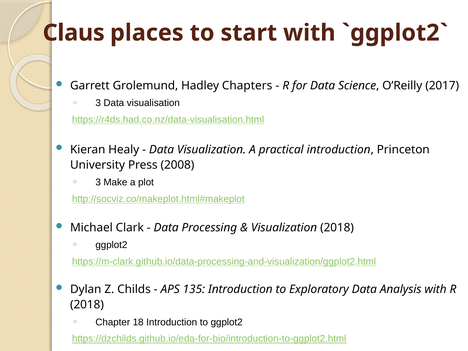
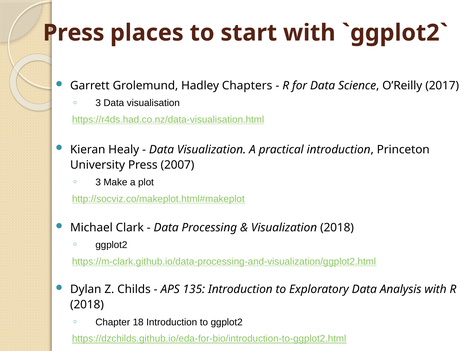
Claus: Claus -> Press (74, 33)
2008: 2008 -> 2007 (177, 165)
